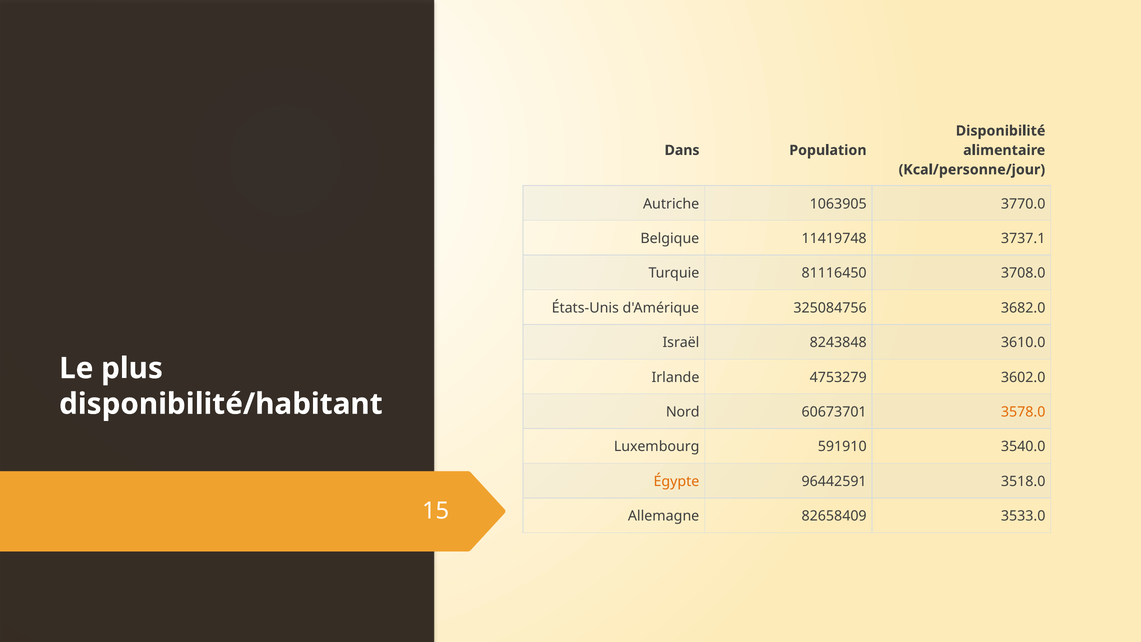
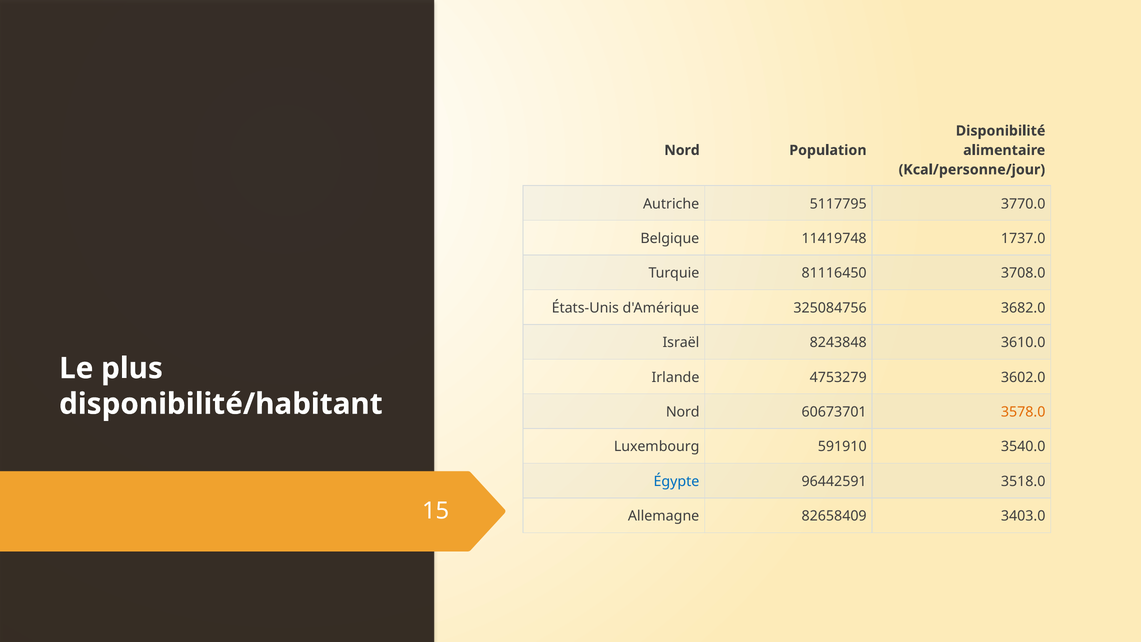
Dans: Dans -> Nord (682, 150)
1063905: 1063905 -> 5117795 (838, 204)
3737.1: 3737.1 -> 1737.0 (1023, 238)
Égypte colour: orange -> blue (676, 481)
3533.0: 3533.0 -> 3403.0 (1023, 516)
